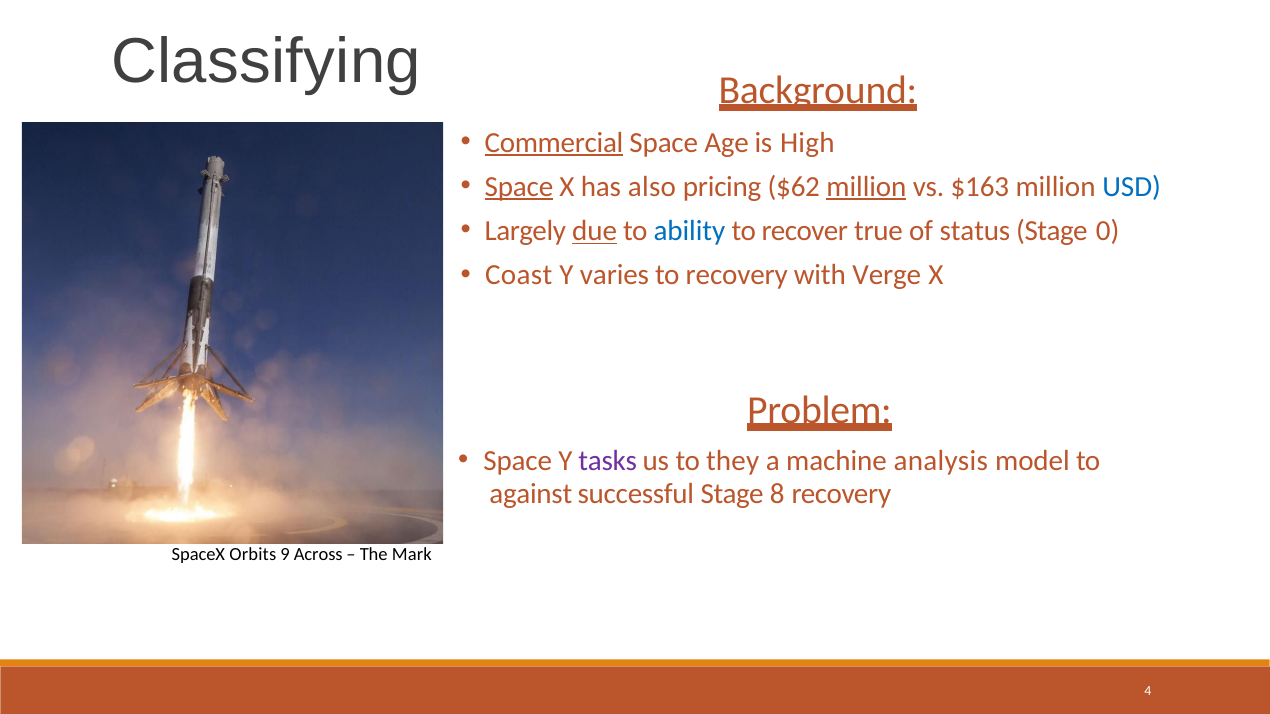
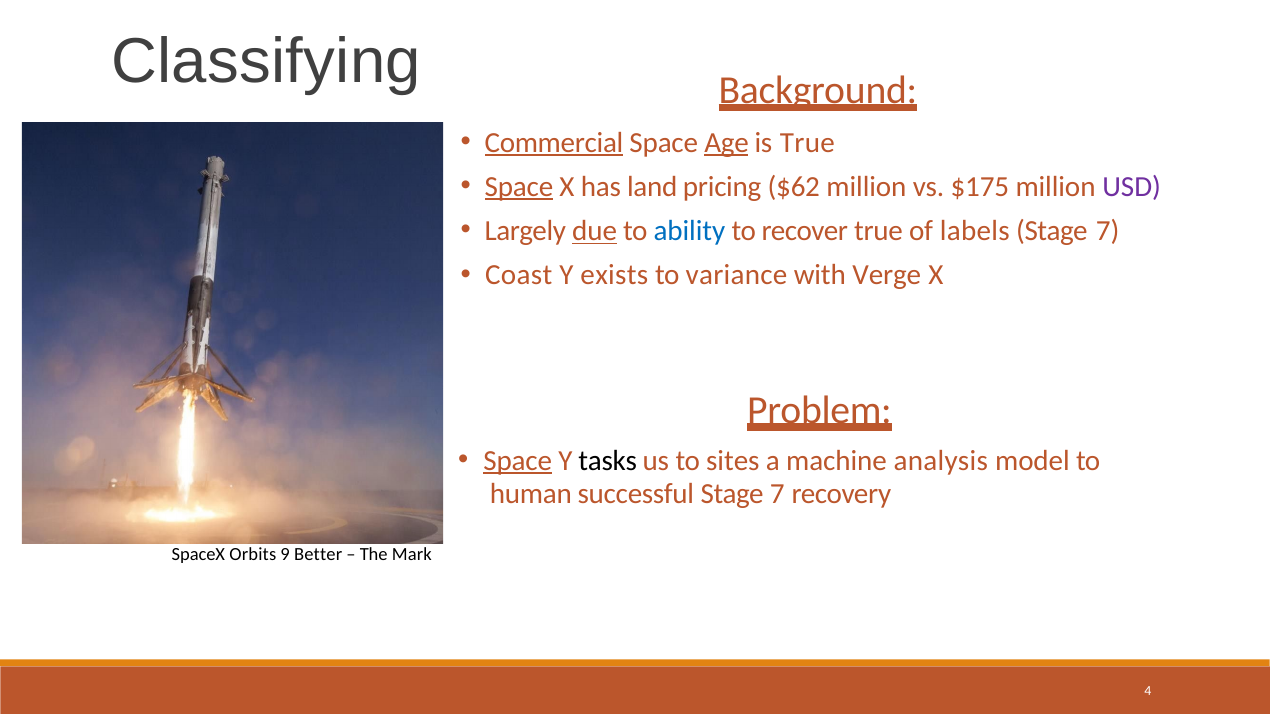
Age underline: none -> present (727, 143)
is High: High -> True (807, 143)
also: also -> land (652, 187)
million underline: present -> none (867, 187)
$163: $163 -> $175 (980, 187)
USD colour: blue -> purple (1132, 187)
status: status -> labels (975, 231)
0: 0 -> 7 (1108, 231)
varies: varies -> exists (614, 275)
to recovery: recovery -> variance (737, 275)
Space underline: none -> present (518, 461)
tasks colour: purple -> black (608, 461)
they: they -> sites (733, 461)
against: against -> human (531, 494)
successful Stage 8: 8 -> 7 (777, 494)
Across: Across -> Better (318, 555)
